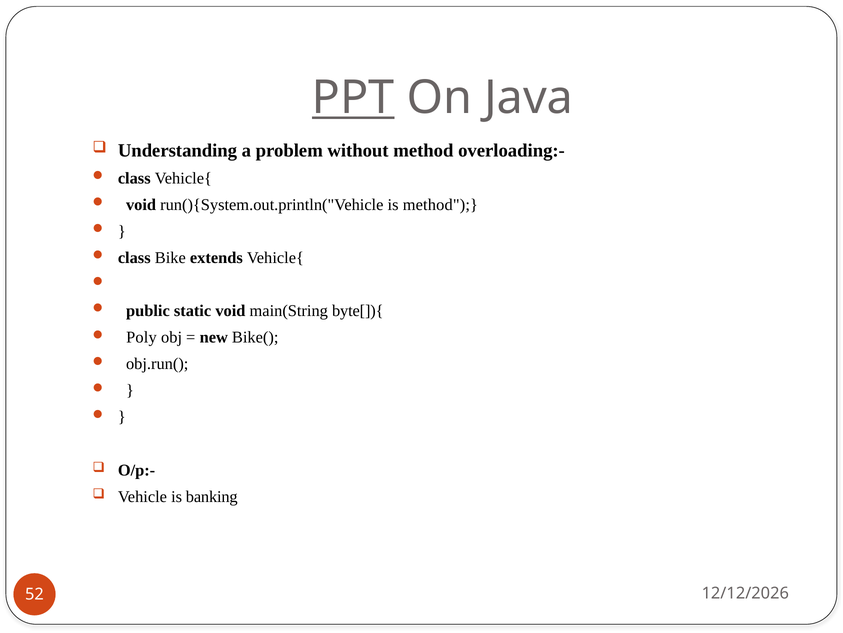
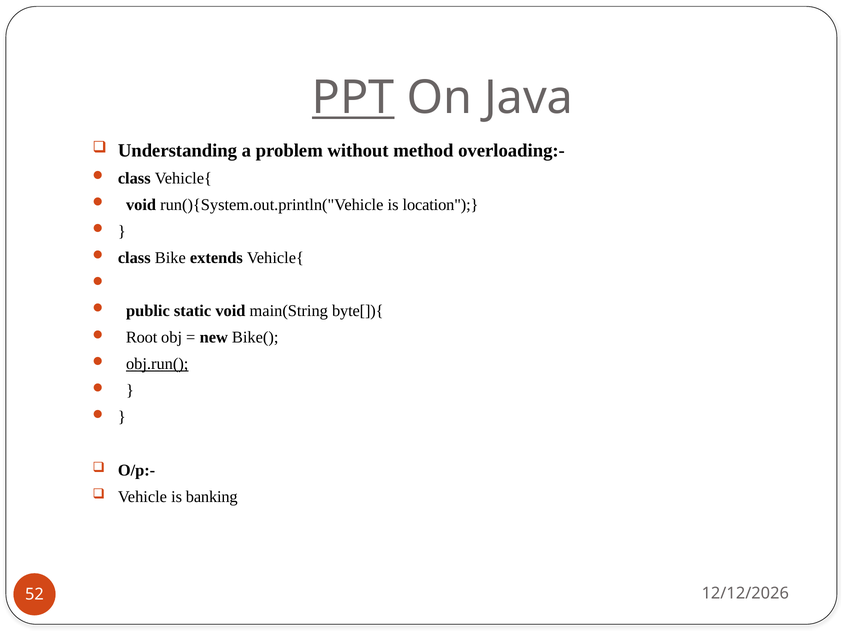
is method: method -> location (441, 204)
Poly: Poly -> Root (142, 337)
obj.run( underline: none -> present (157, 364)
